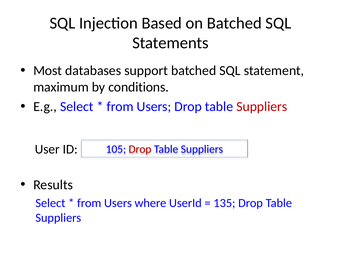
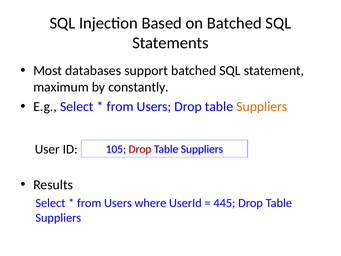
conditions: conditions -> constantly (138, 87)
Suppliers colour: red -> orange (262, 107)
135: 135 -> 445 (224, 203)
